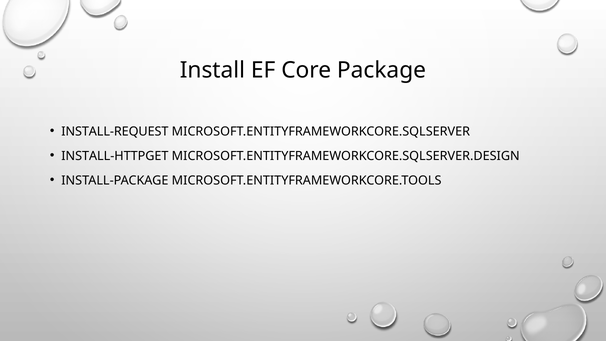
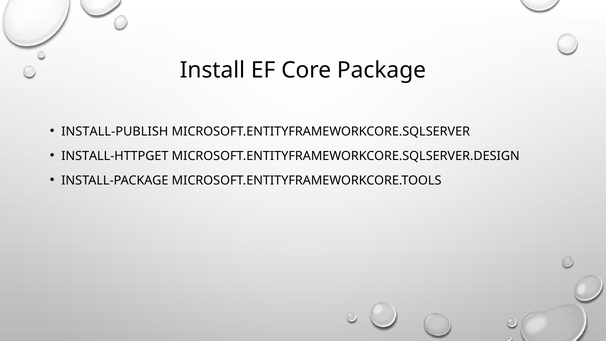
INSTALL-REQUEST: INSTALL-REQUEST -> INSTALL-PUBLISH (115, 131)
